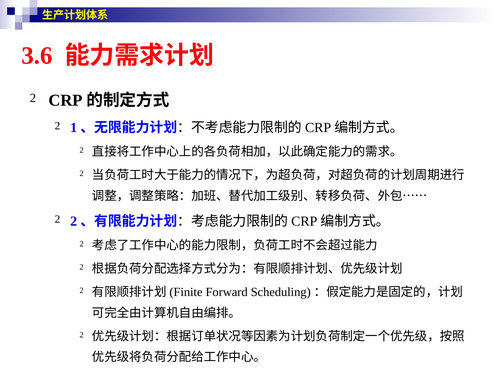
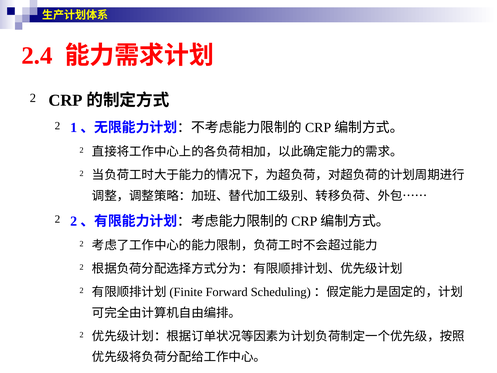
3.6: 3.6 -> 2.4 (37, 56)
